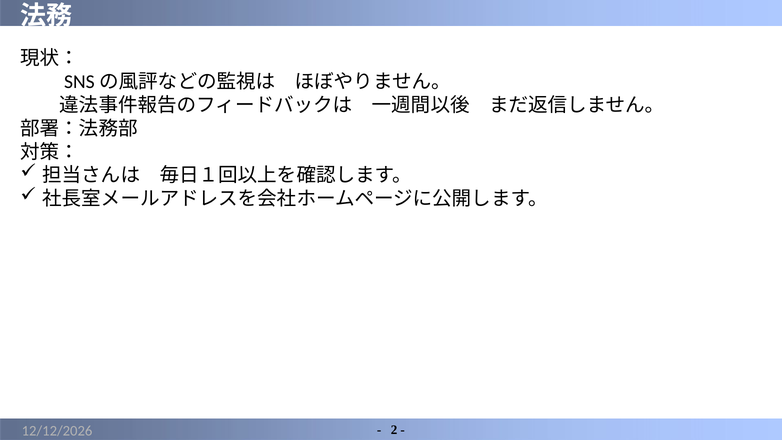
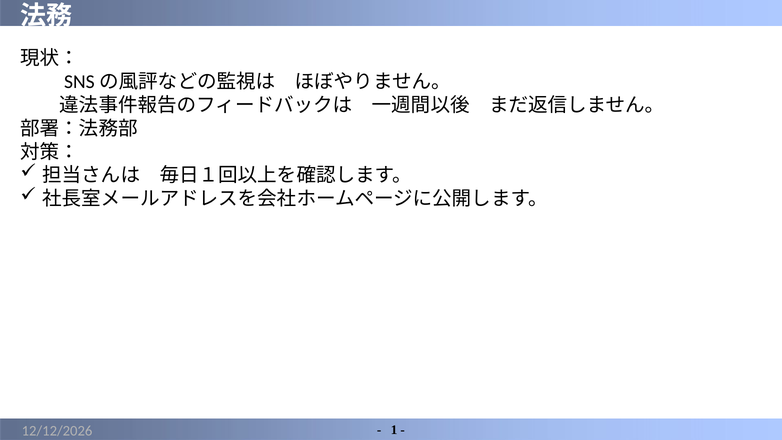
2: 2 -> 1 (394, 430)
